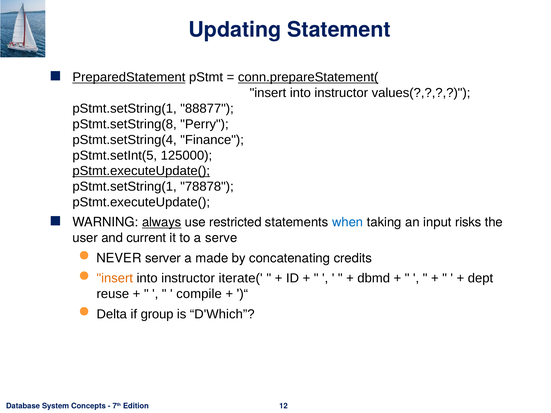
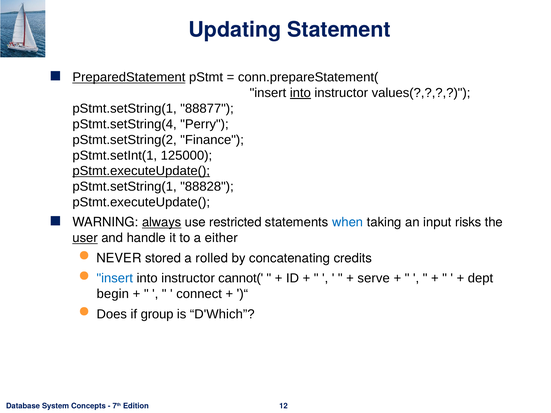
conn.prepareStatement( underline: present -> none (308, 77)
into underline: none -> present (300, 93)
pStmt.setString(8: pStmt.setString(8 -> pStmt.setString(4 (125, 124)
pStmt.setString(4: pStmt.setString(4 -> pStmt.setString(2 (125, 140)
pStmt.setInt(5: pStmt.setInt(5 -> pStmt.setInt(1 (115, 155)
78878: 78878 -> 88828 (207, 187)
user underline: none -> present (85, 238)
current: current -> handle (146, 238)
serve: serve -> either (221, 238)
server: server -> stored (163, 258)
made: made -> rolled (212, 258)
insert colour: orange -> blue (115, 278)
iterate(: iterate( -> cannot( (241, 278)
dbmd: dbmd -> serve (374, 278)
reuse: reuse -> begin (113, 294)
compile: compile -> connect (199, 294)
Delta: Delta -> Does (112, 314)
